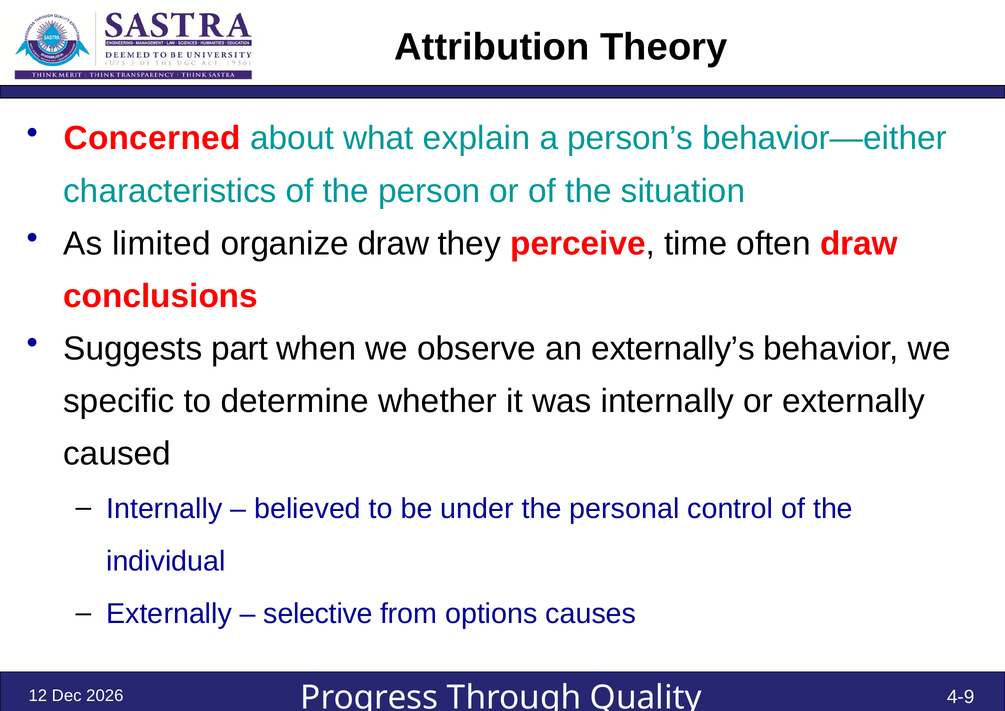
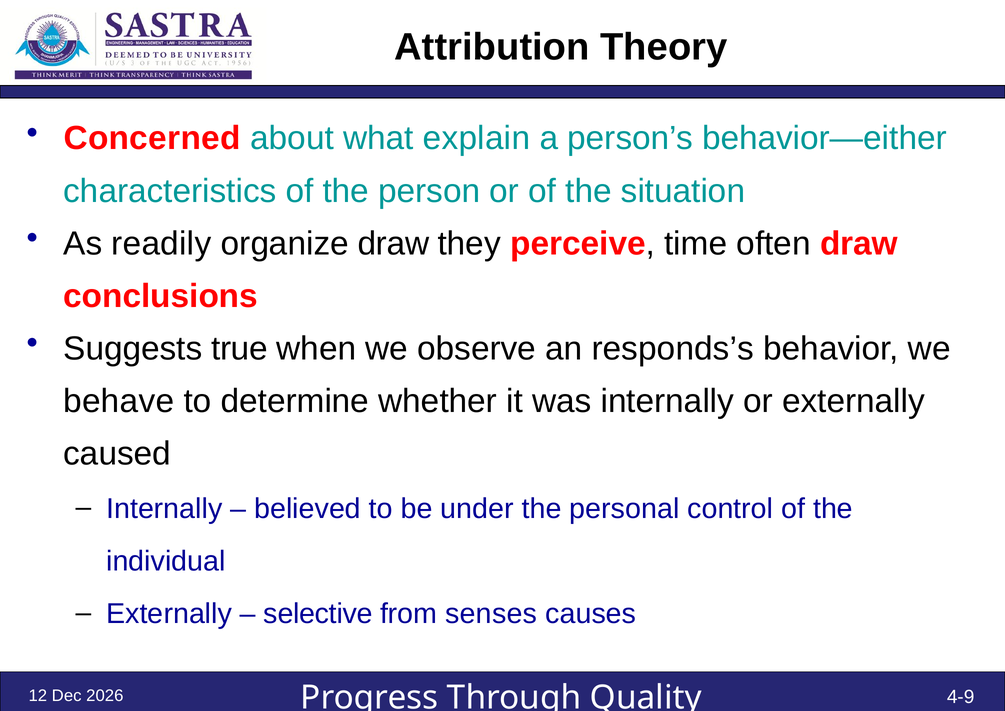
limited: limited -> readily (161, 243)
part: part -> true (240, 348)
externally’s: externally’s -> responds’s (673, 348)
specific: specific -> behave (119, 401)
options: options -> senses (491, 614)
